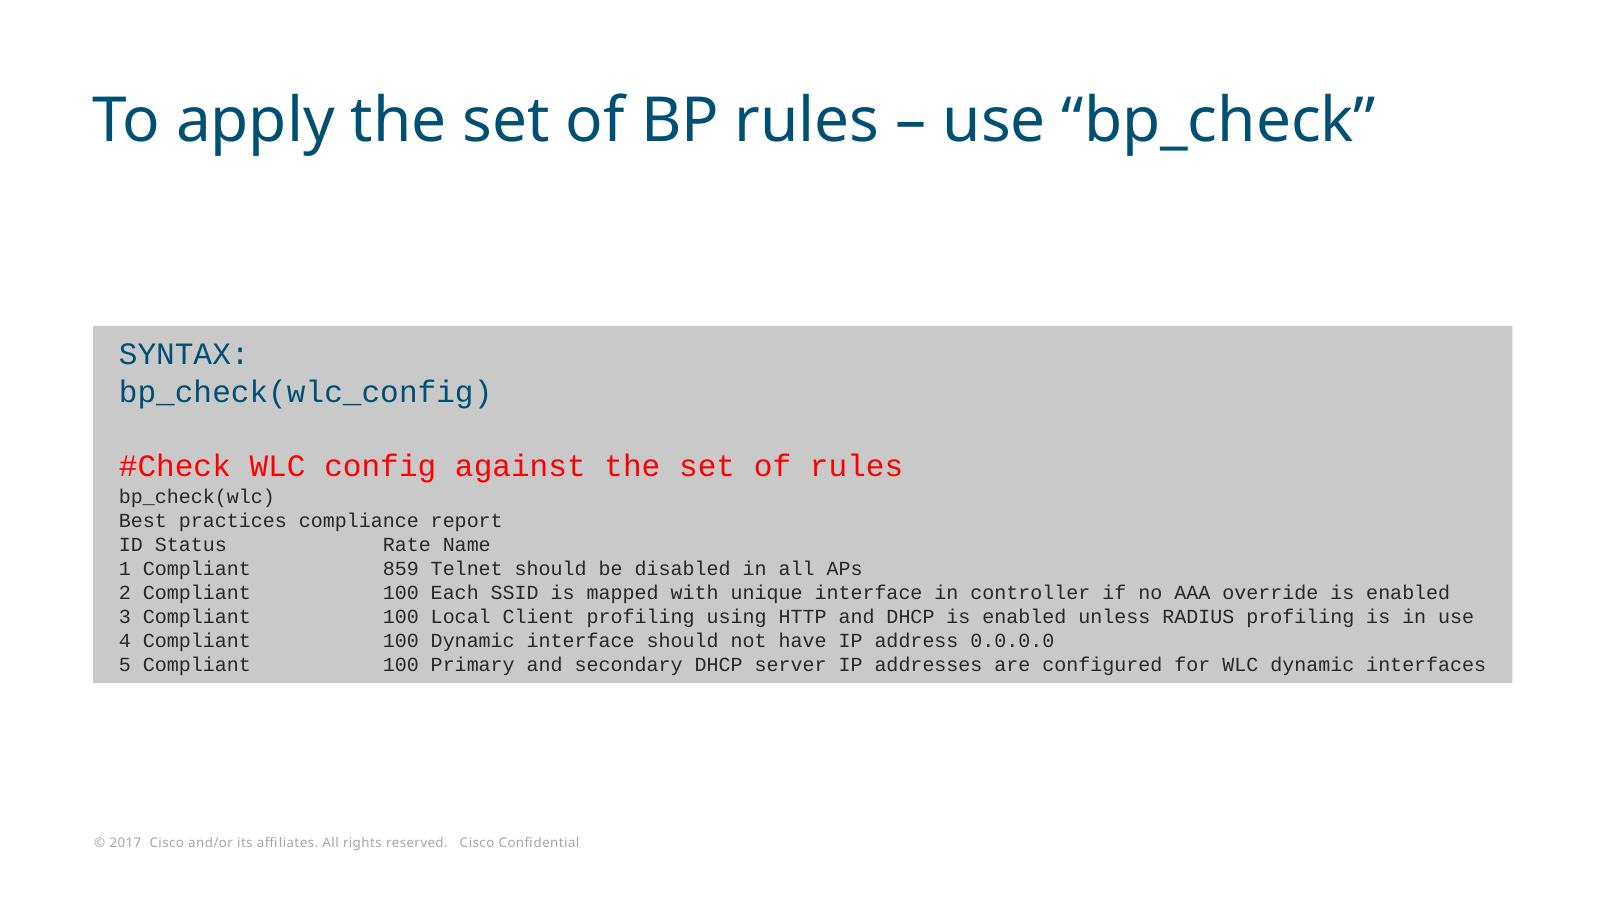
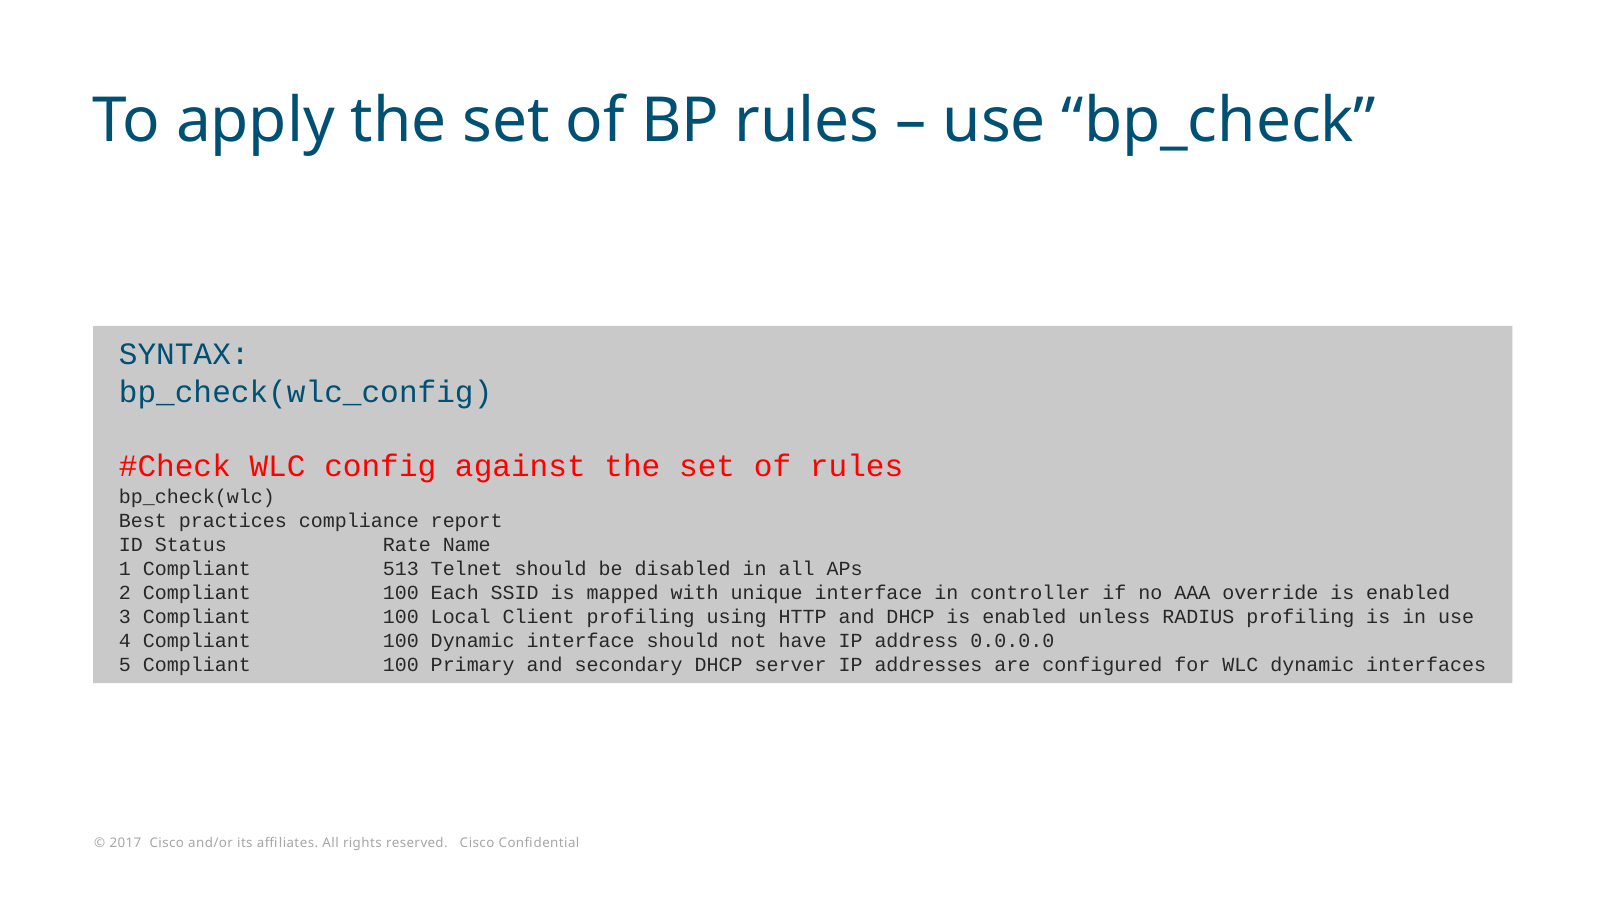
859: 859 -> 513 (401, 568)
